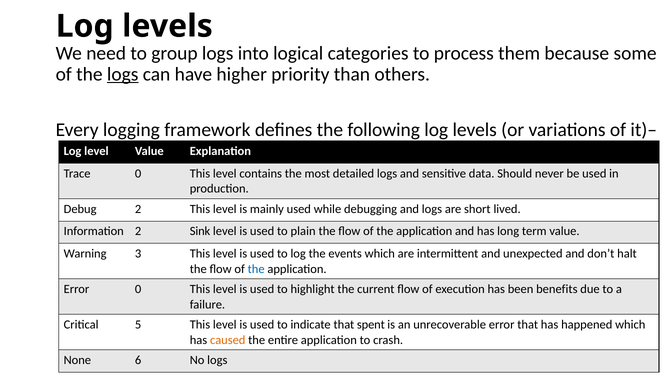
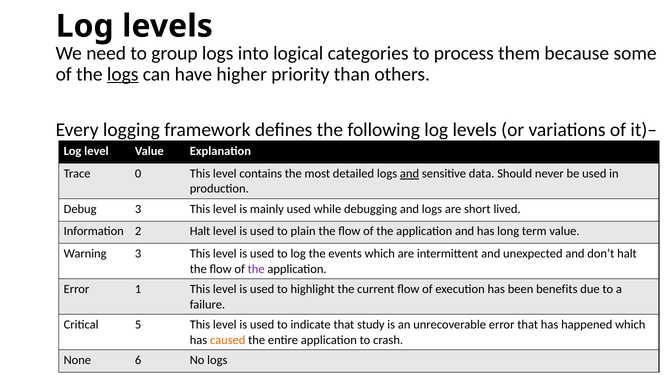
and underline: none -> present (410, 174)
Debug 2: 2 -> 3 (138, 209)
2 Sink: Sink -> Halt (200, 231)
the colour: blue -> purple (256, 269)
Error 0: 0 -> 1 (138, 289)
spent: spent -> study (371, 325)
